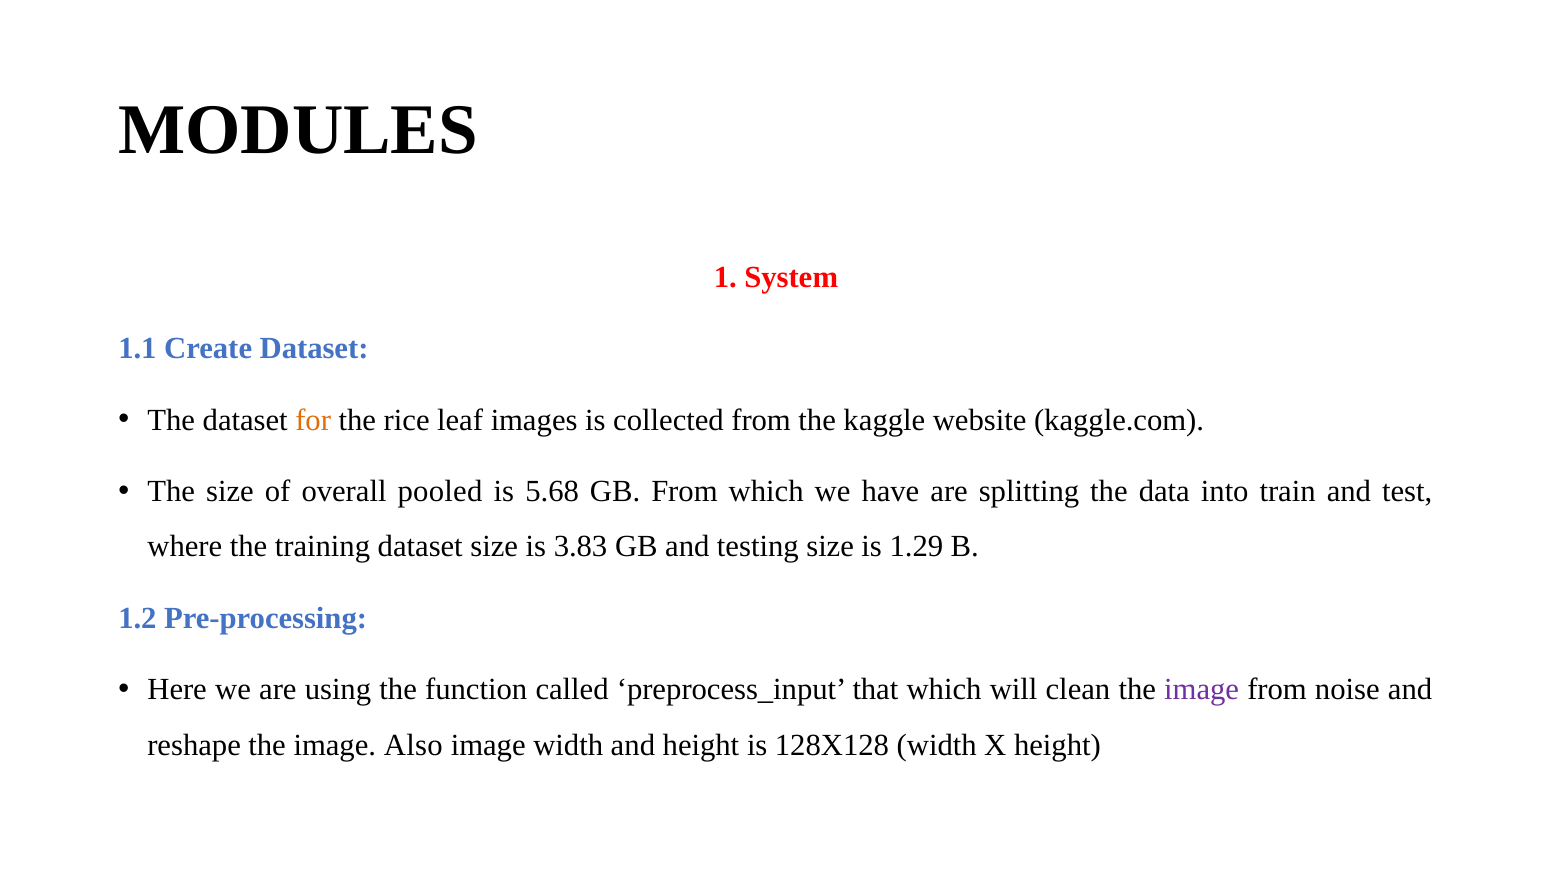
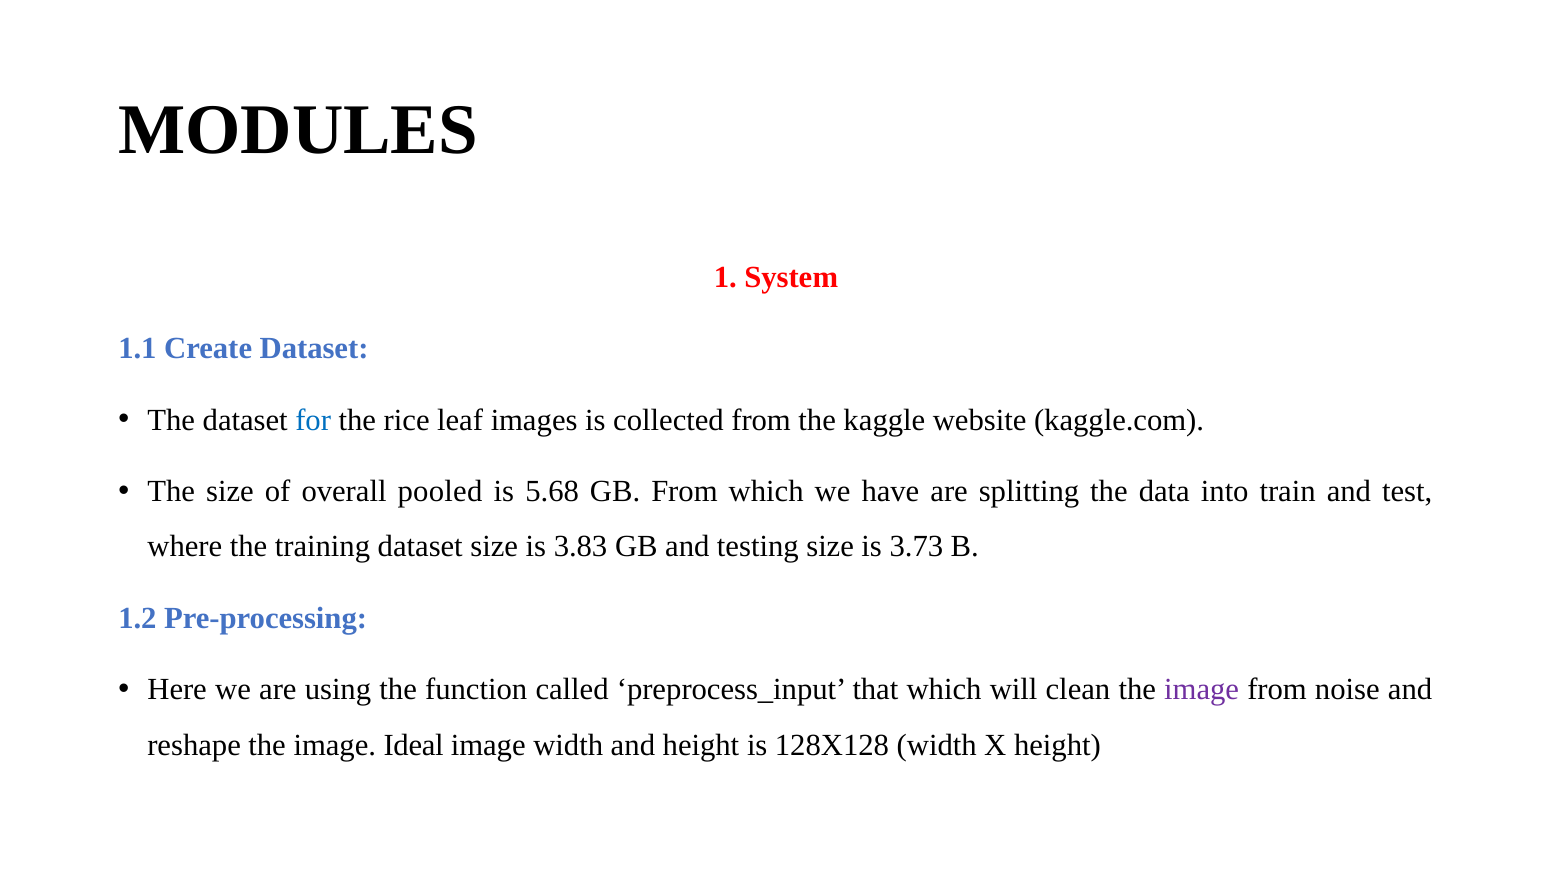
for colour: orange -> blue (313, 420)
1.29: 1.29 -> 3.73 (916, 547)
Also: Also -> Ideal (414, 745)
